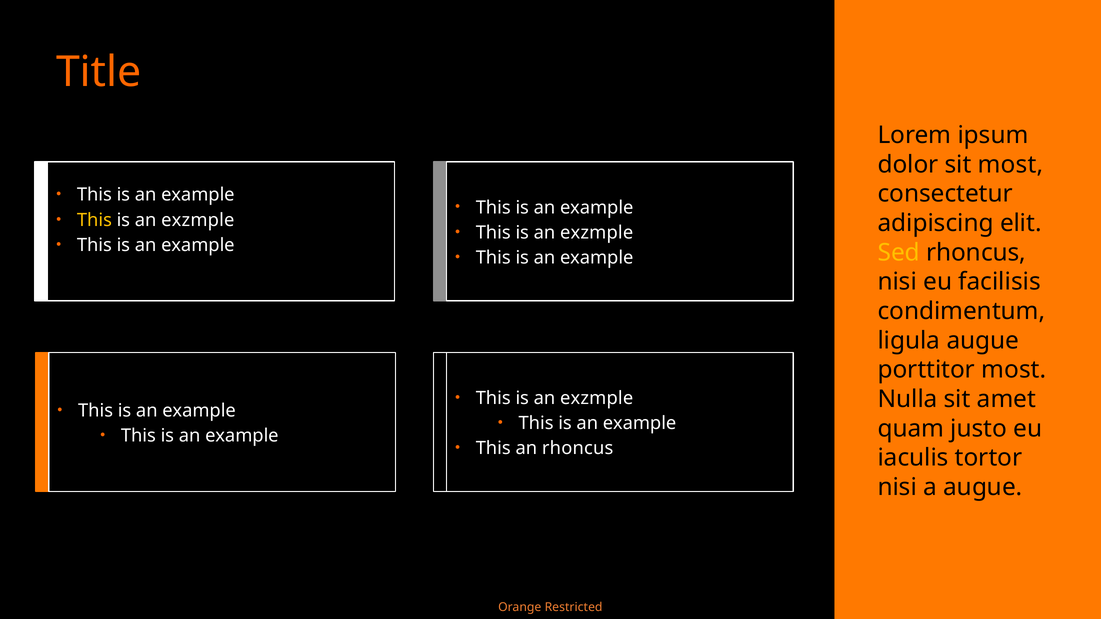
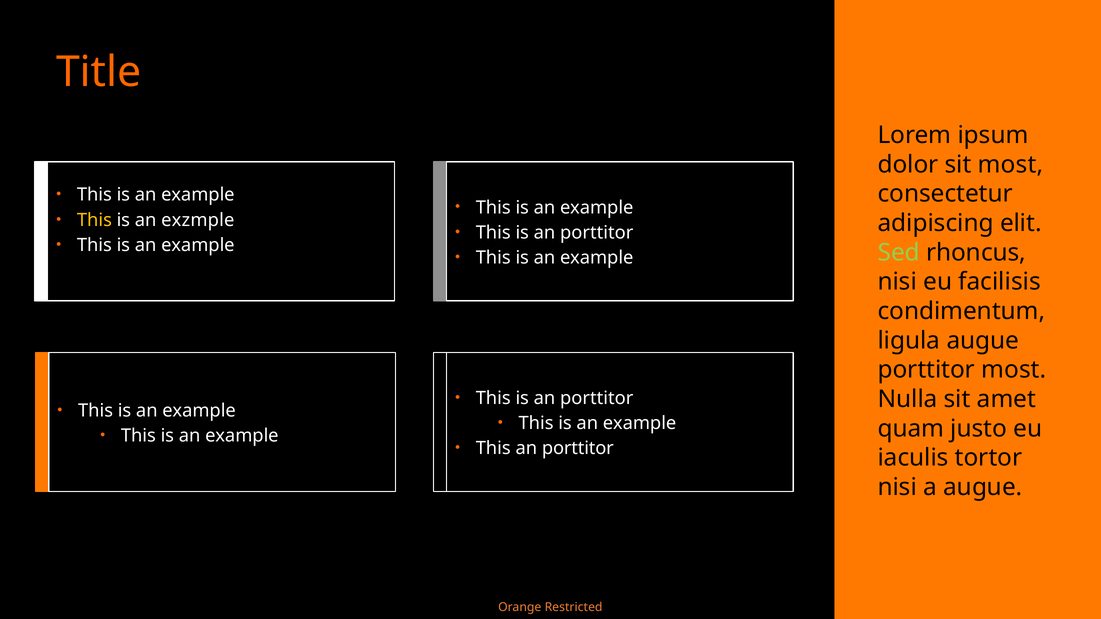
exzmple: exzmple -> porttitor (597, 233)
Sed colour: yellow -> light green (899, 253)
exzmple: exzmple -> porttitor (597, 398)
This an rhoncus: rhoncus -> porttitor (578, 449)
